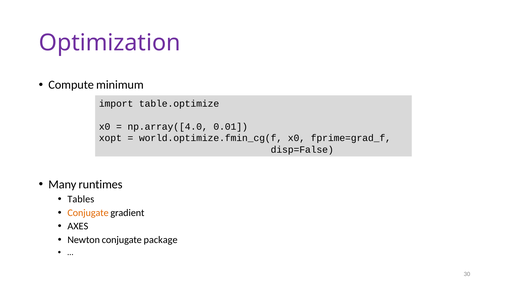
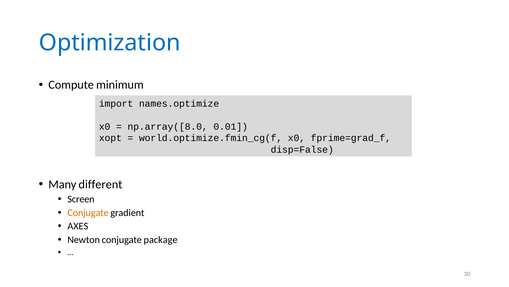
Optimization colour: purple -> blue (110, 43)
table.optimize: table.optimize -> names.optimize (179, 103)
np.array([4.0: np.array([4.0 -> np.array([8.0 (168, 126)
runtimes: runtimes -> different (100, 184)
Tables: Tables -> Screen (81, 199)
